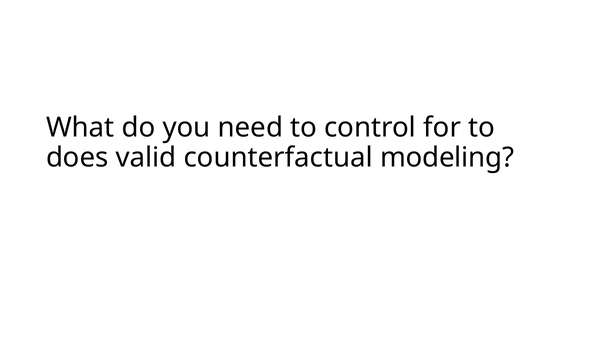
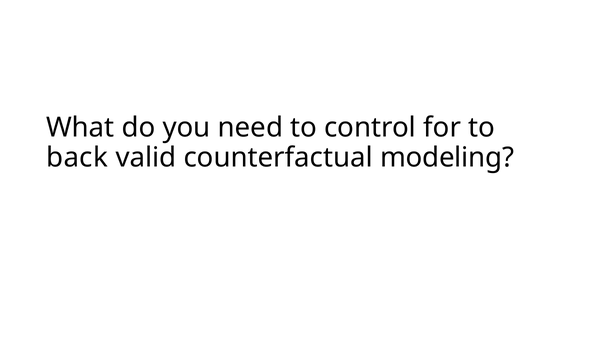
does: does -> back (77, 157)
